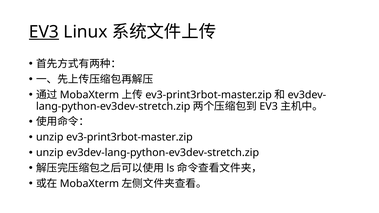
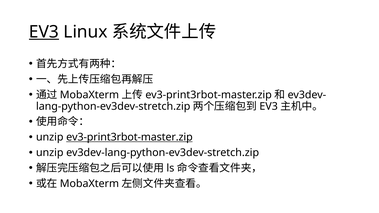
ev3-print3rbot-master.zip underline: none -> present (129, 137)
